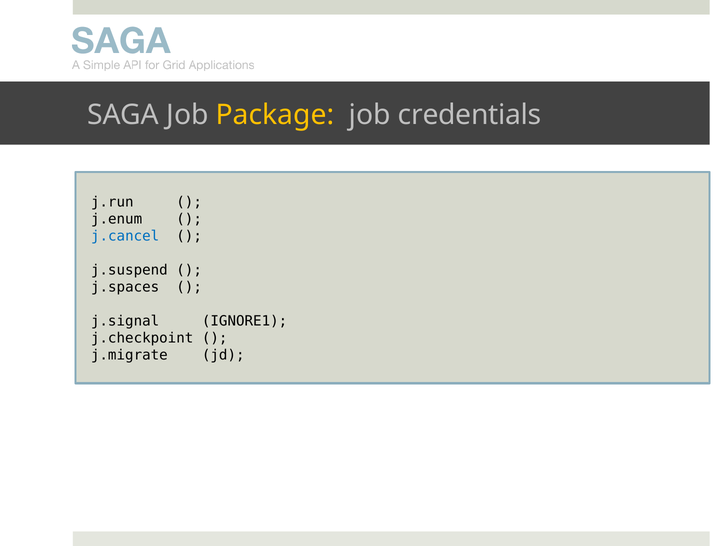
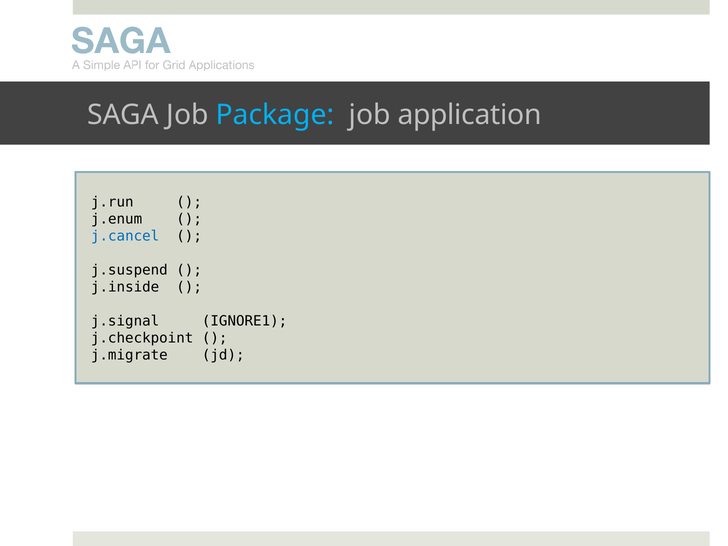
Package colour: yellow -> light blue (275, 115)
credentials: credentials -> application (470, 115)
j.spaces: j.spaces -> j.inside (125, 287)
